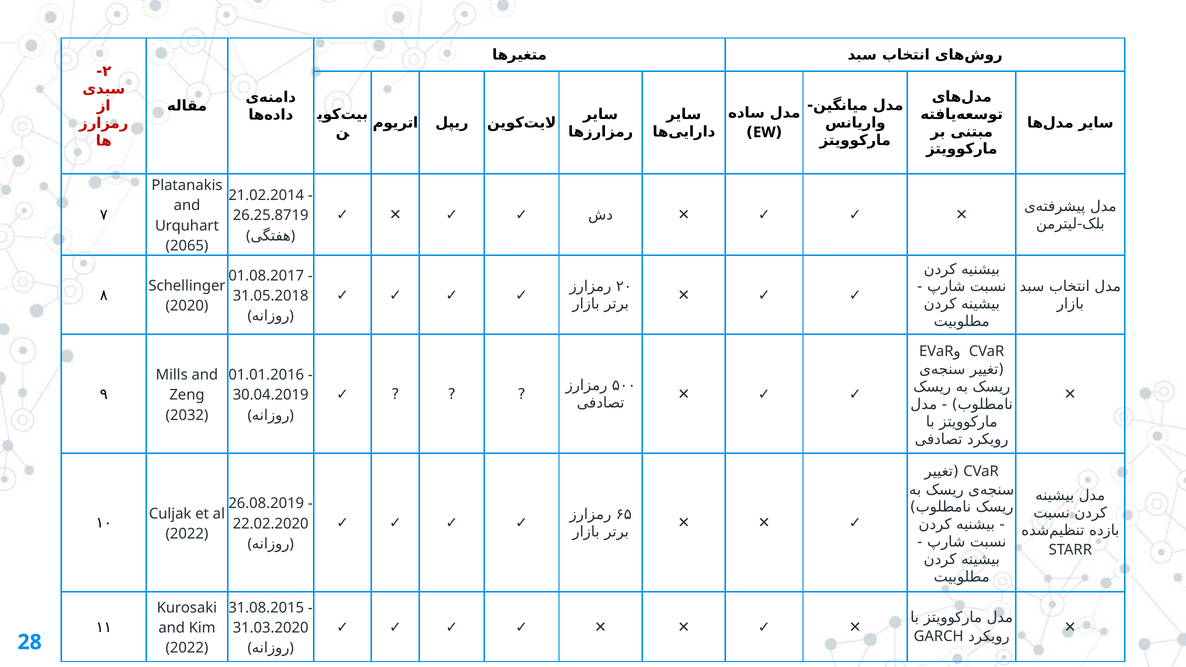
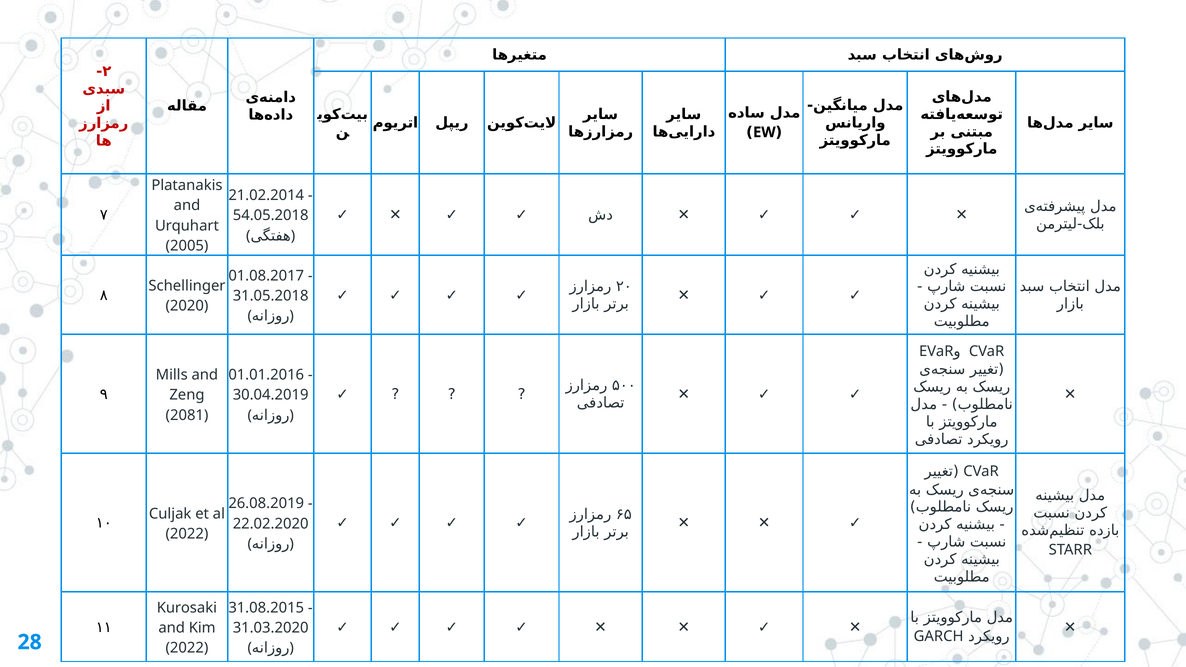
26.25.8719: 26.25.8719 -> 54.05.2018 (271, 216)
2065: 2065 -> 2005 (187, 246)
2032: 2032 -> 2081 (187, 415)
